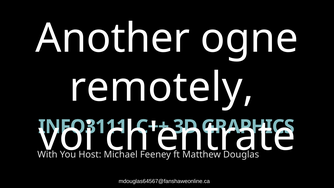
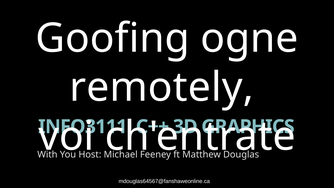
Another: Another -> Goofing (113, 38)
